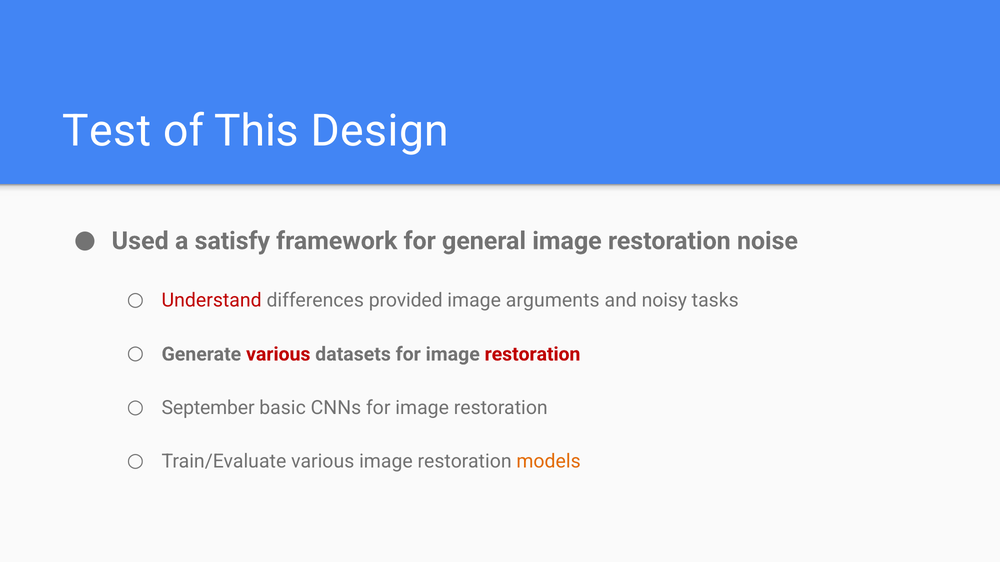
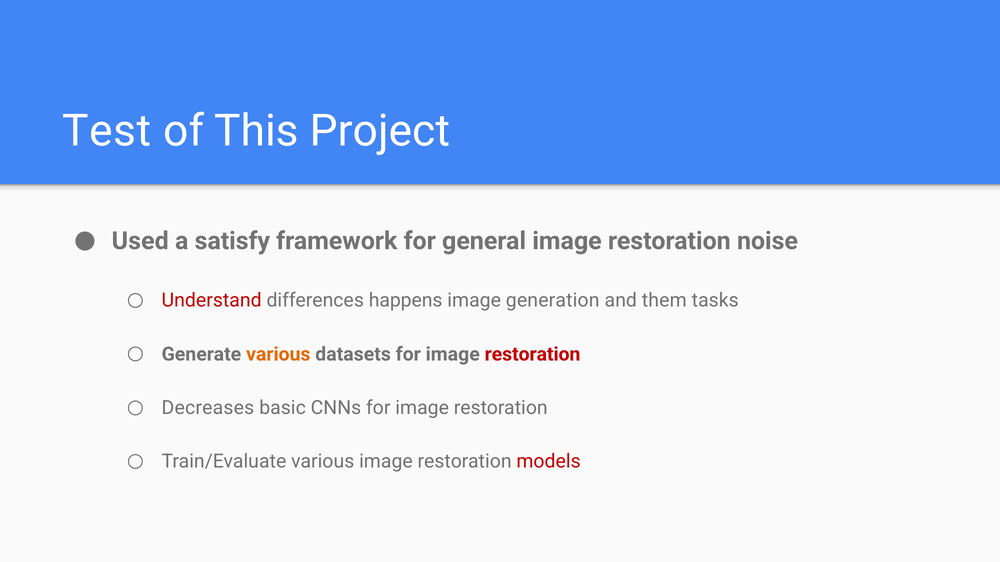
Design: Design -> Project (380, 131)
provided: provided -> happens (406, 301)
arguments: arguments -> generation (553, 301)
noisy: noisy -> them (664, 301)
various colour: red -> orange (278, 354)
September: September -> Decreases (208, 408)
models colour: orange -> red (549, 462)
